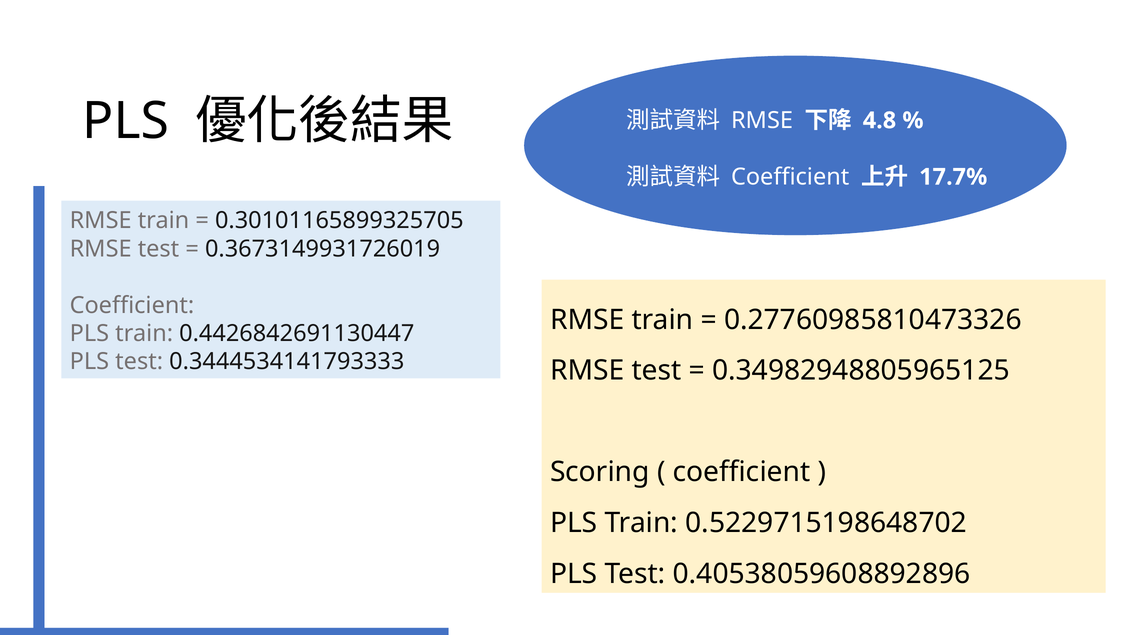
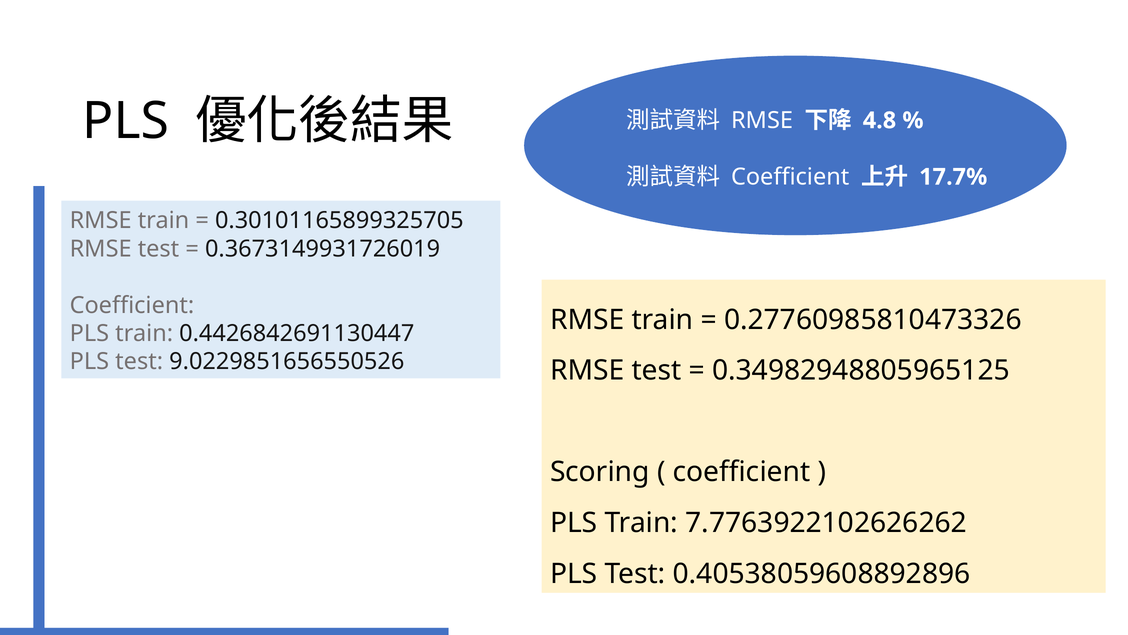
0.3444534141793333: 0.3444534141793333 -> 9.0229851656550526 (287, 361)
0.5229715198648702: 0.5229715198648702 -> 7.7763922102626262 (826, 523)
